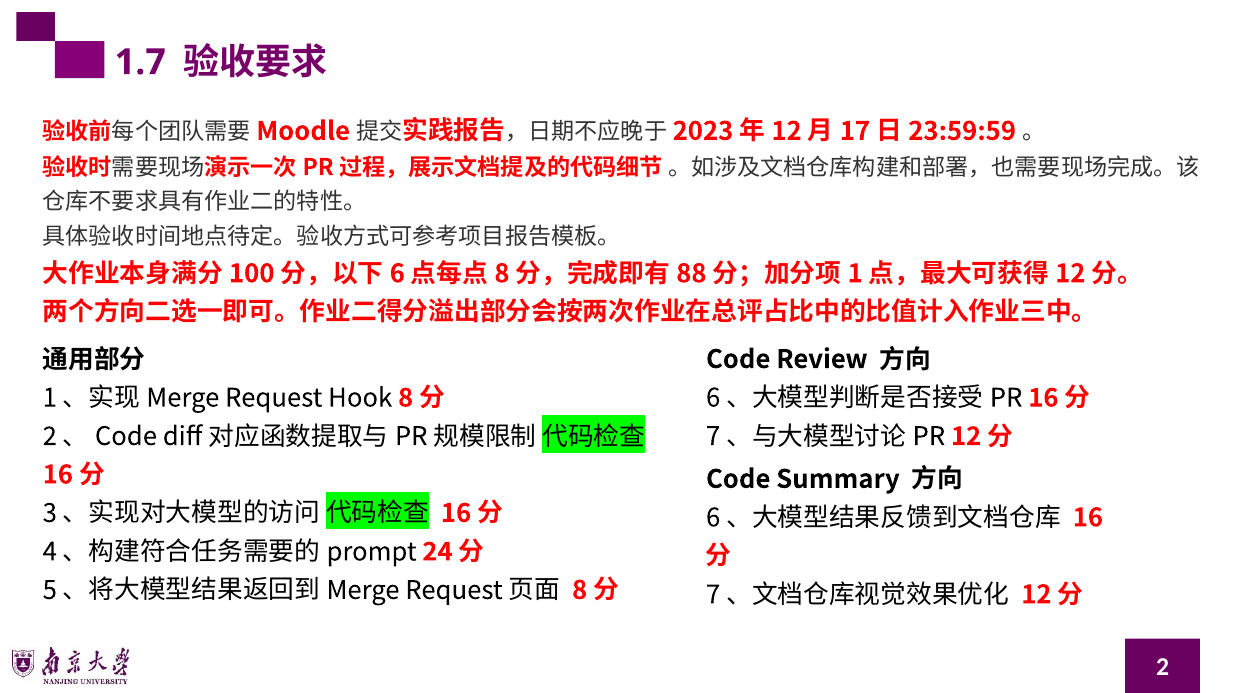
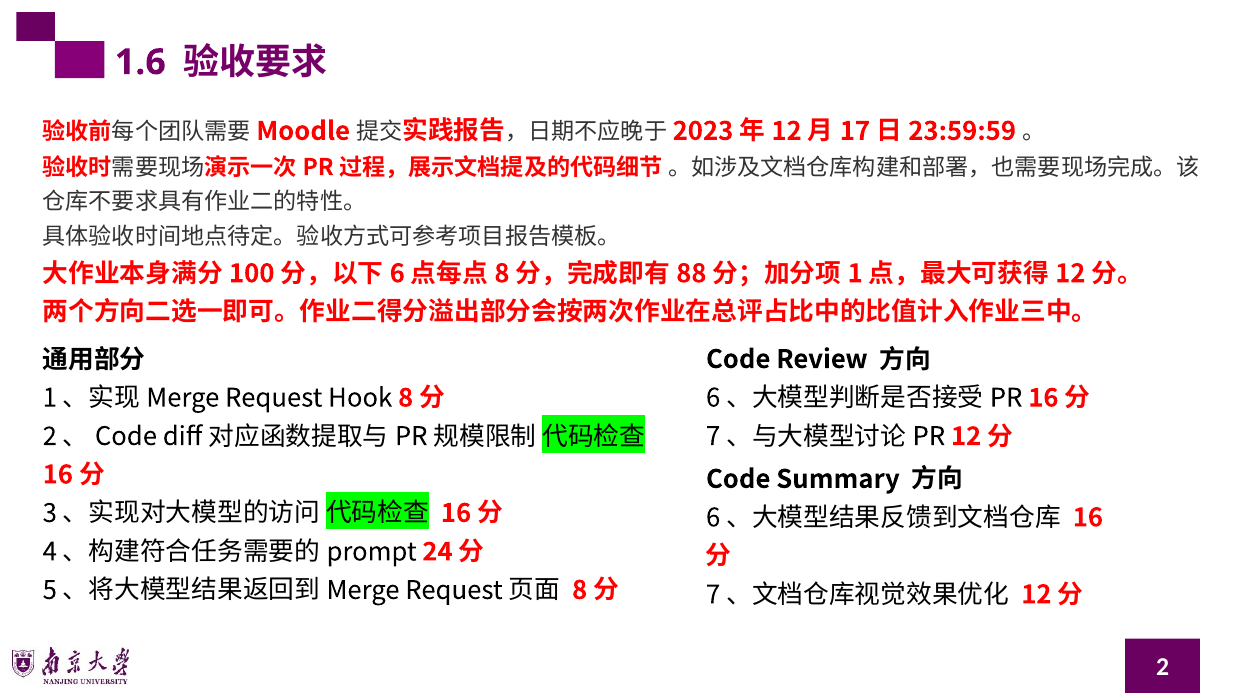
1.7: 1.7 -> 1.6 (140, 62)
